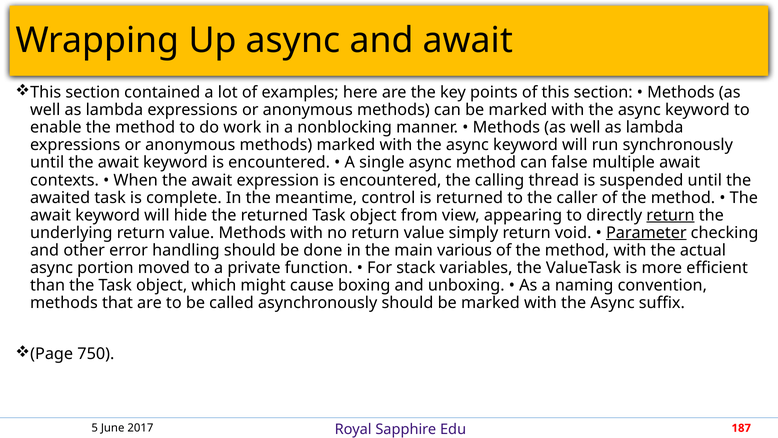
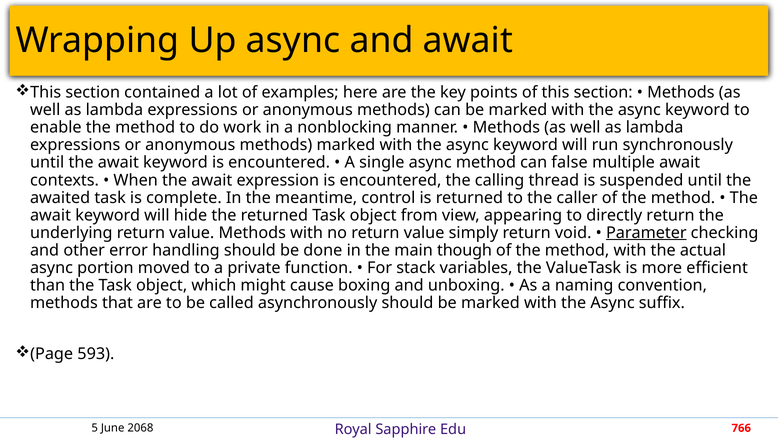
return underline: present -> none (671, 215)
various: various -> though (465, 250)
750: 750 -> 593 (96, 354)
2017: 2017 -> 2068 (140, 428)
187: 187 -> 766 (741, 428)
